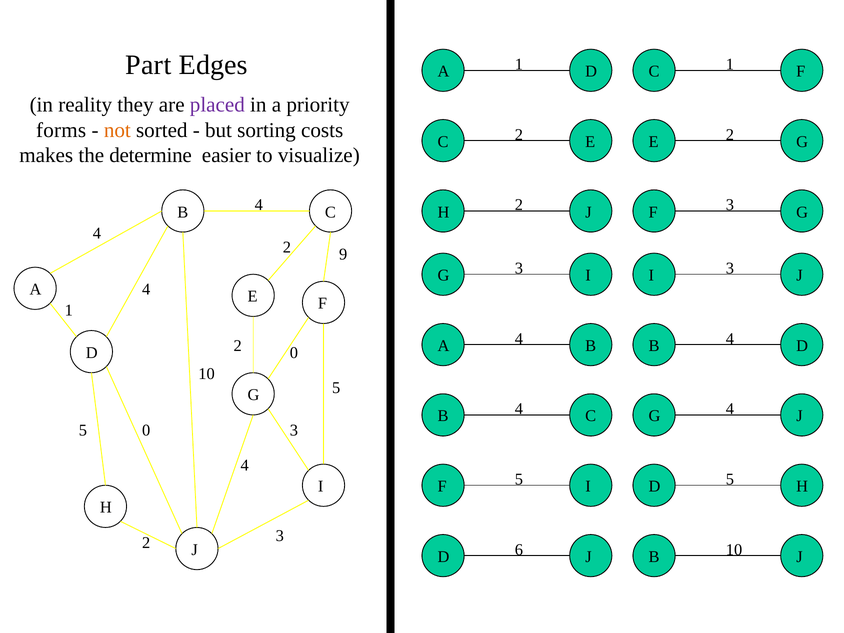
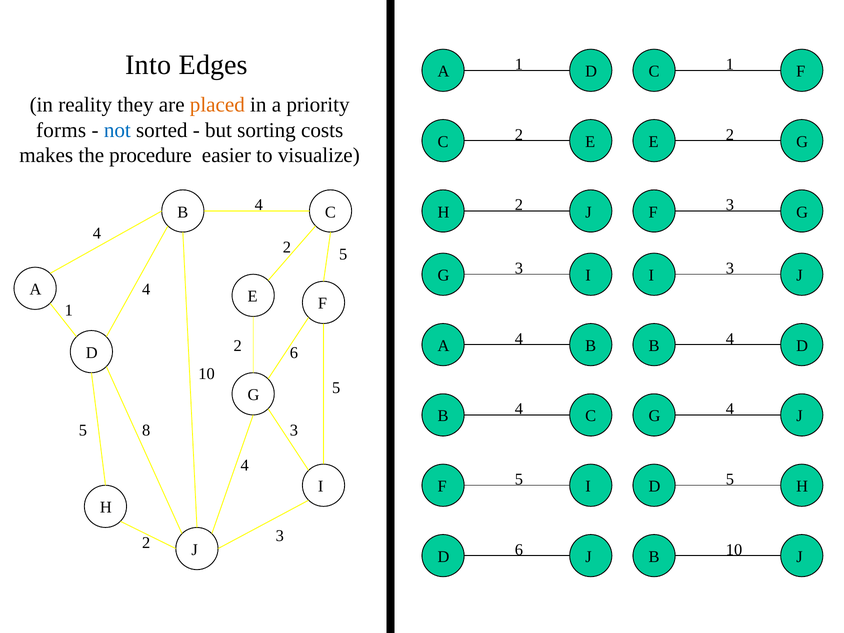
Part: Part -> Into (148, 65)
placed colour: purple -> orange (217, 105)
not colour: orange -> blue (117, 130)
determine: determine -> procedure (151, 155)
9: 9 -> 5 (343, 254)
2 0: 0 -> 6 (294, 353)
5 0: 0 -> 8 (146, 430)
